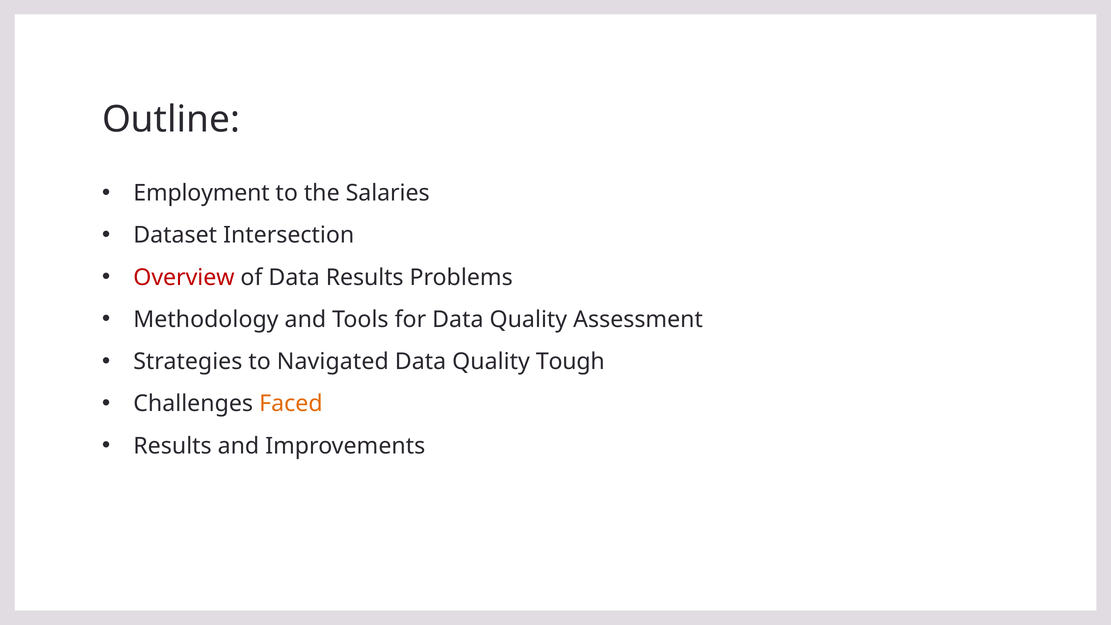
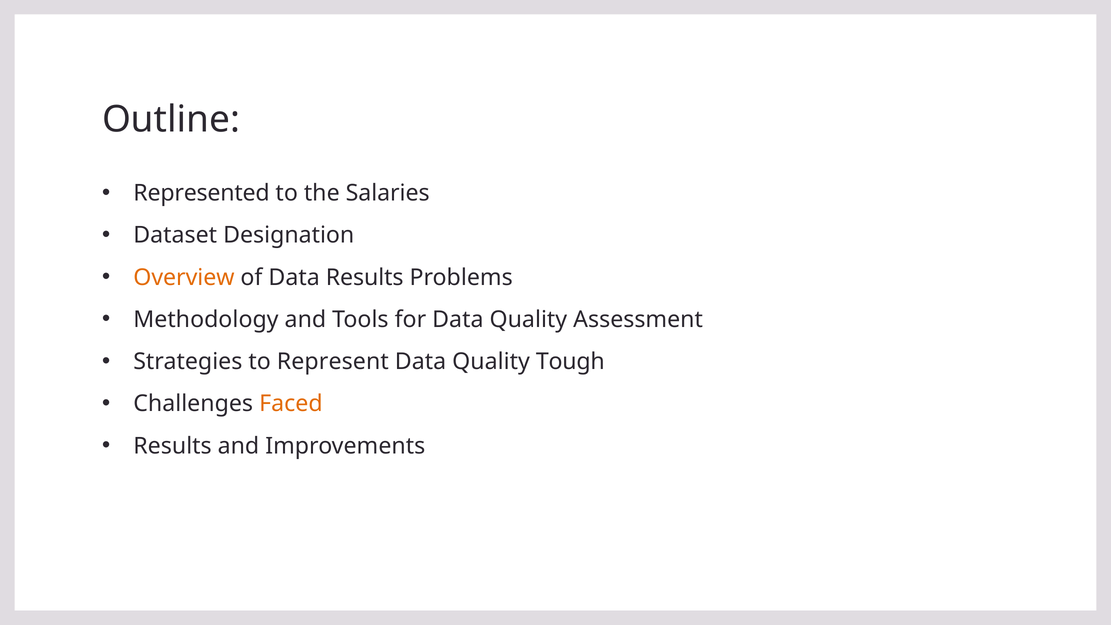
Employment: Employment -> Represented (202, 193)
Intersection: Intersection -> Designation (289, 235)
Overview colour: red -> orange (184, 277)
Navigated: Navigated -> Represent (333, 362)
